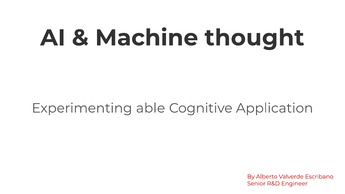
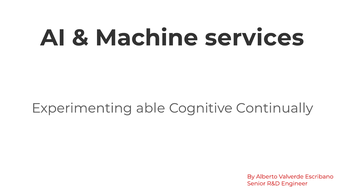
thought: thought -> services (254, 38)
Application: Application -> Continually (275, 108)
